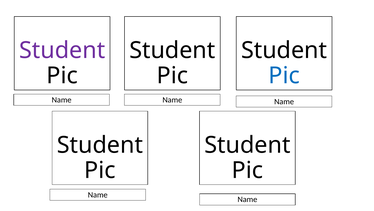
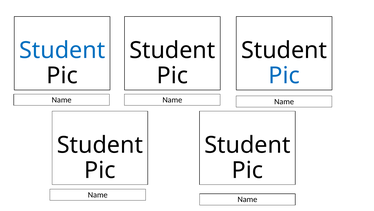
Student colour: purple -> blue (62, 50)
